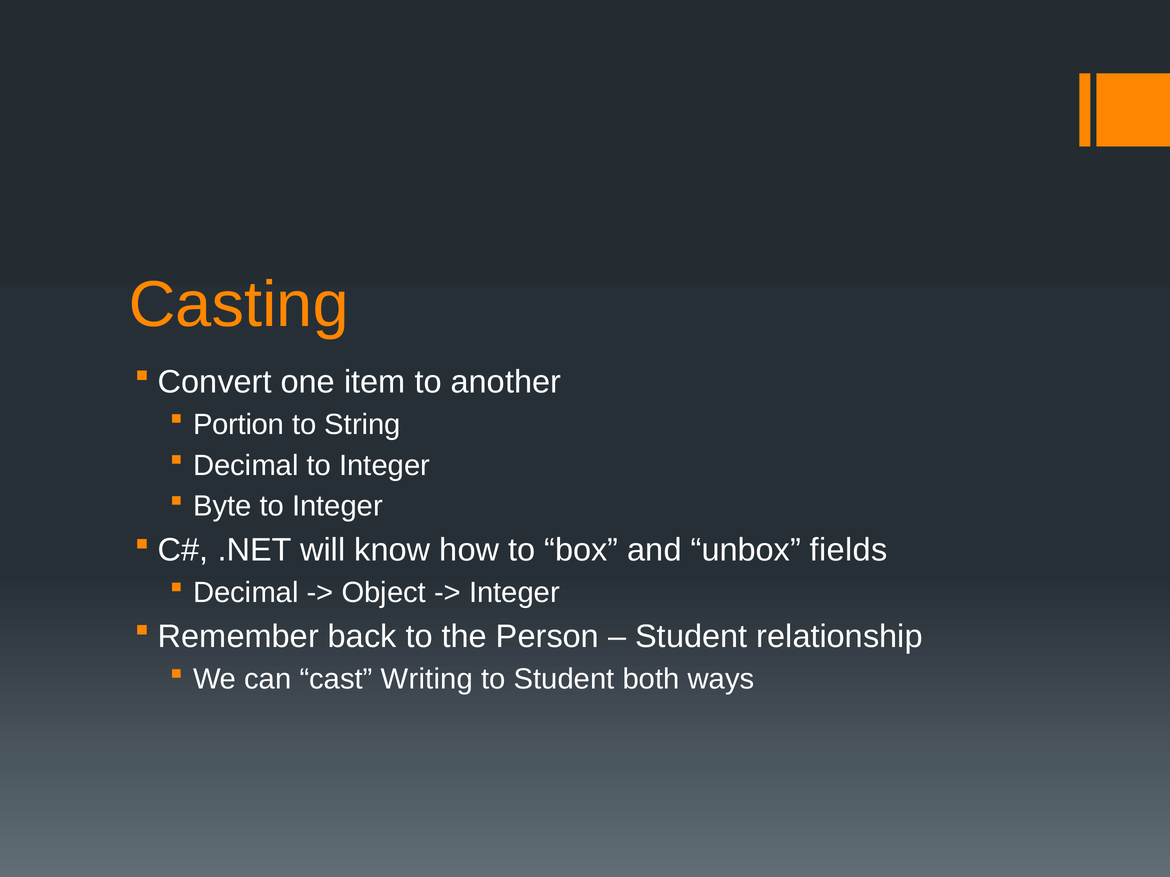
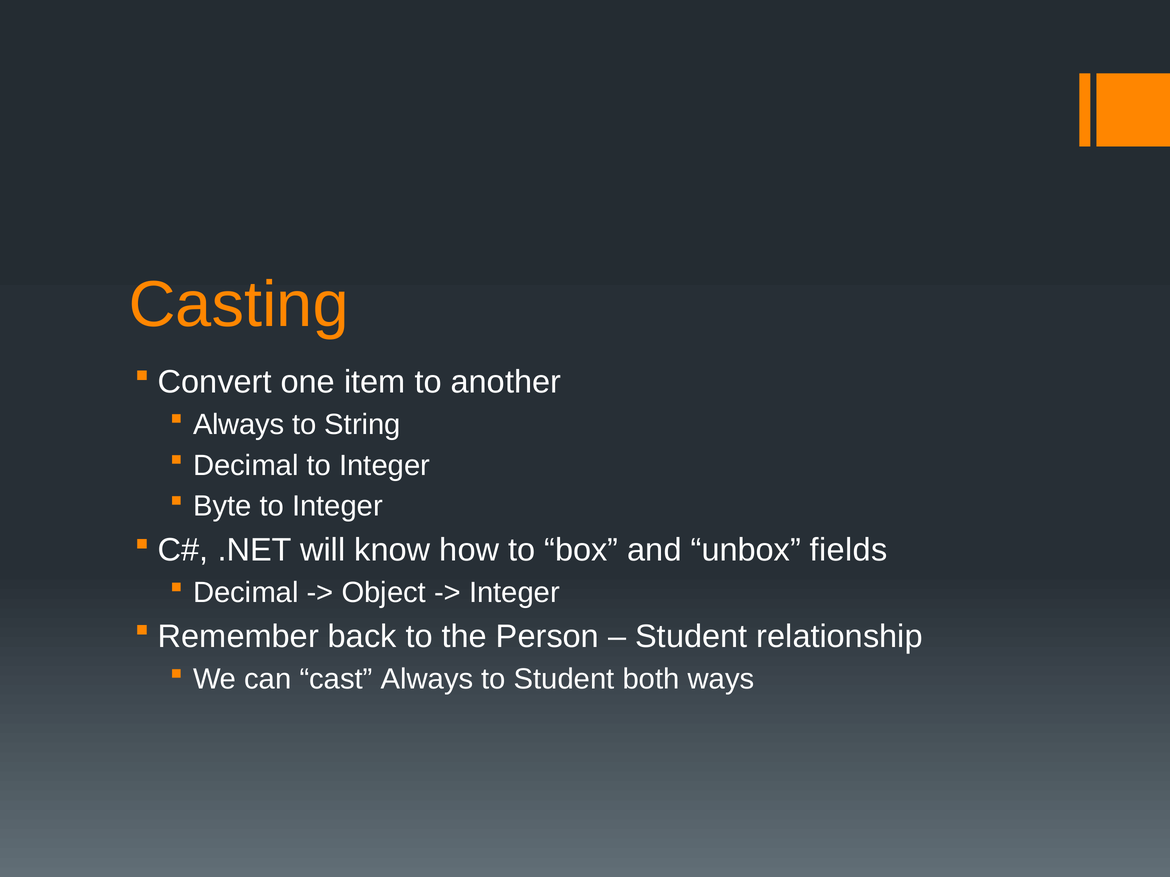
Portion: Portion -> Always (239, 425)
cast Writing: Writing -> Always (427, 680)
